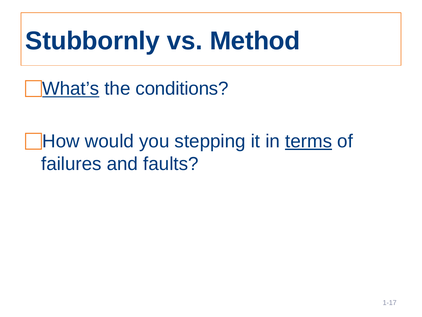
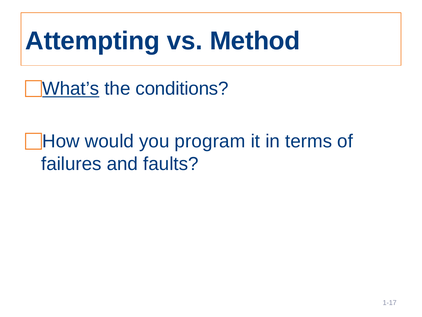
Stubbornly: Stubbornly -> Attempting (93, 41)
stepping: stepping -> program (210, 141)
terms underline: present -> none (309, 141)
